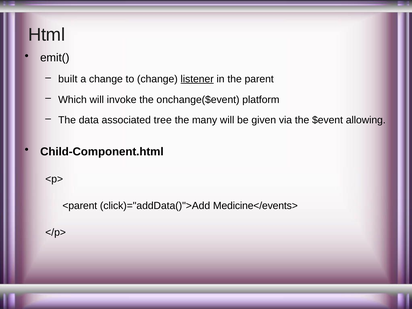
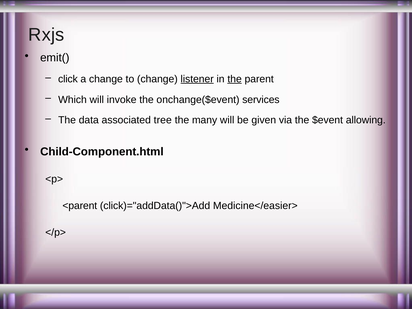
Html: Html -> Rxjs (46, 35)
built: built -> click (68, 79)
the underline: none -> present (235, 79)
platform: platform -> services (261, 100)
Medicine</events>: Medicine</events> -> Medicine</easier> (255, 206)
